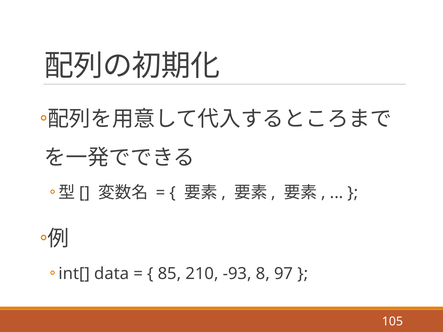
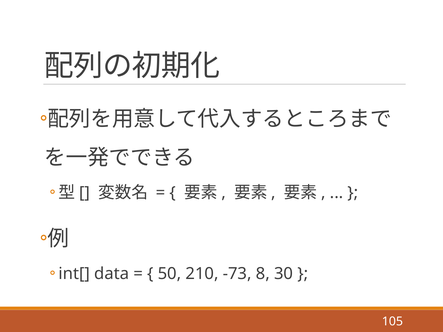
85: 85 -> 50 (170, 274)
-93: -93 -> -73 (237, 274)
97: 97 -> 30 (284, 274)
